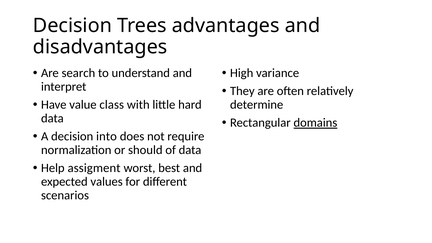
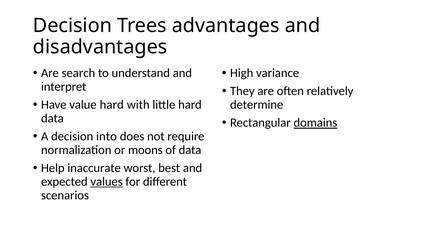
value class: class -> hard (112, 105)
should: should -> moons (145, 150)
assigment: assigment -> inaccurate (94, 168)
values underline: none -> present (107, 182)
